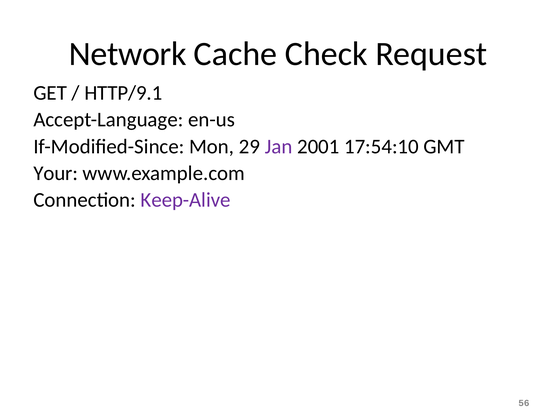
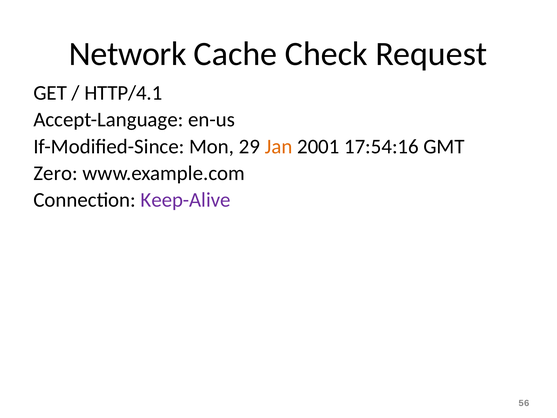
HTTP/9.1: HTTP/9.1 -> HTTP/4.1 (123, 93)
Jan colour: purple -> orange (279, 146)
17:54:10: 17:54:10 -> 17:54:16 (381, 146)
Your: Your -> Zero (56, 173)
